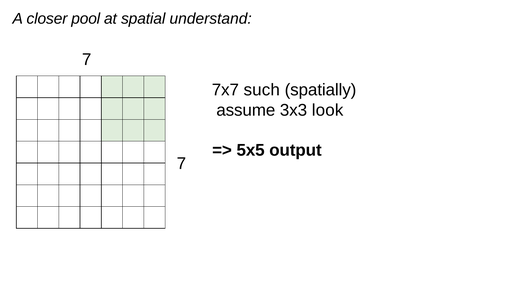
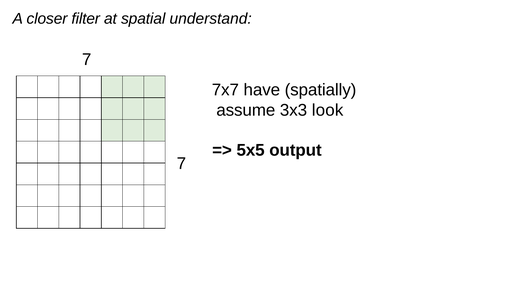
pool: pool -> filter (86, 19)
such: such -> have (262, 90)
